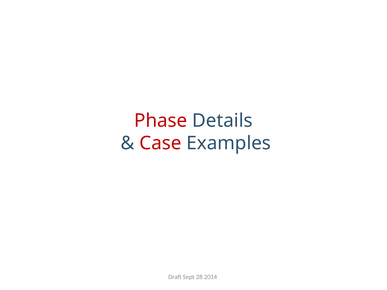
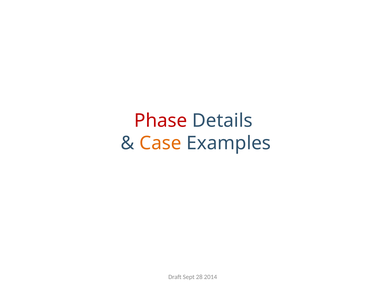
Case colour: red -> orange (160, 143)
